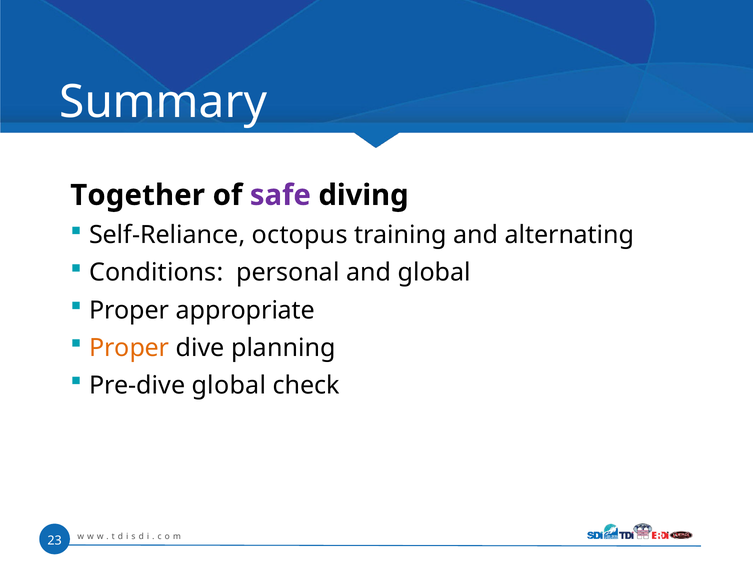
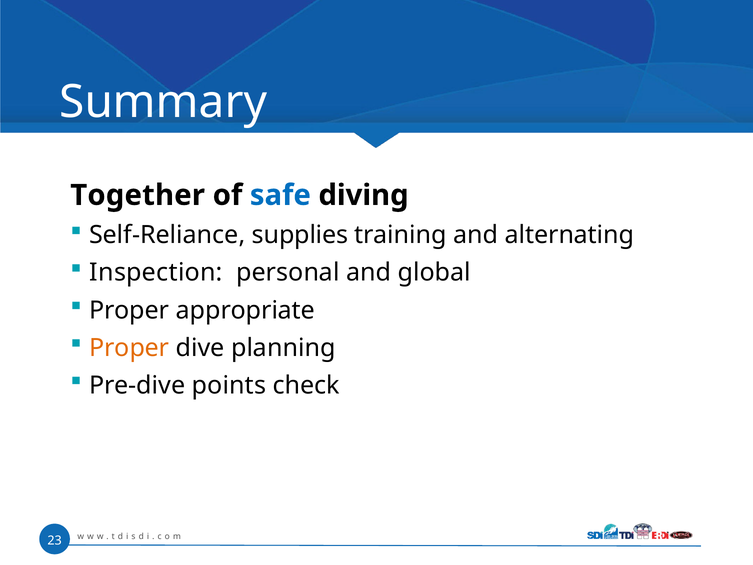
safe colour: purple -> blue (280, 195)
octopus: octopus -> supplies (300, 235)
Conditions: Conditions -> Inspection (156, 273)
Pre-dive global: global -> points (229, 385)
